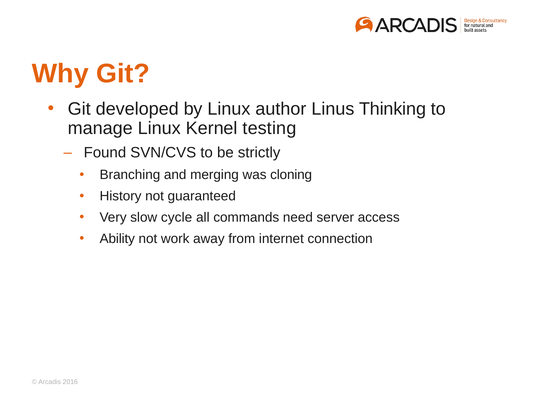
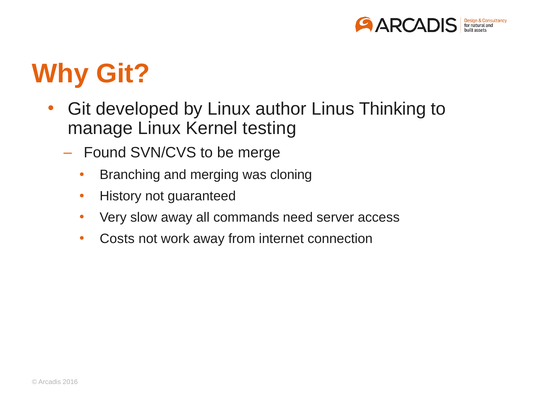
strictly: strictly -> merge (259, 153)
slow cycle: cycle -> away (177, 218)
Ability: Ability -> Costs (117, 239)
